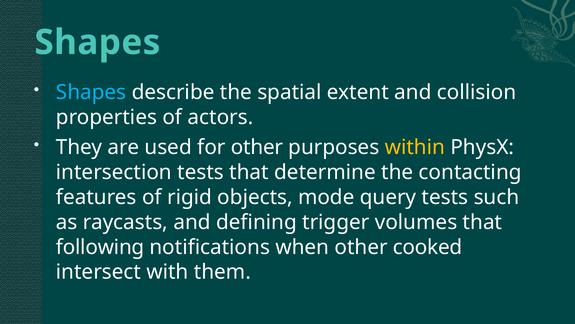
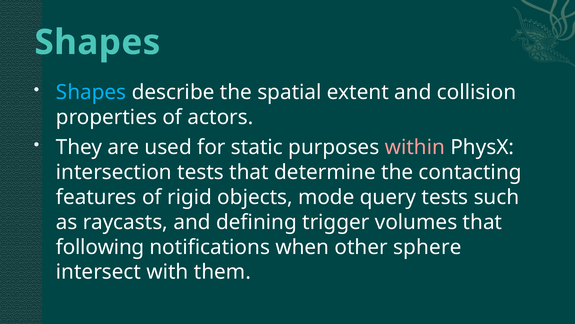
for other: other -> static (257, 147)
within colour: yellow -> pink (415, 147)
cooked: cooked -> sphere (427, 247)
